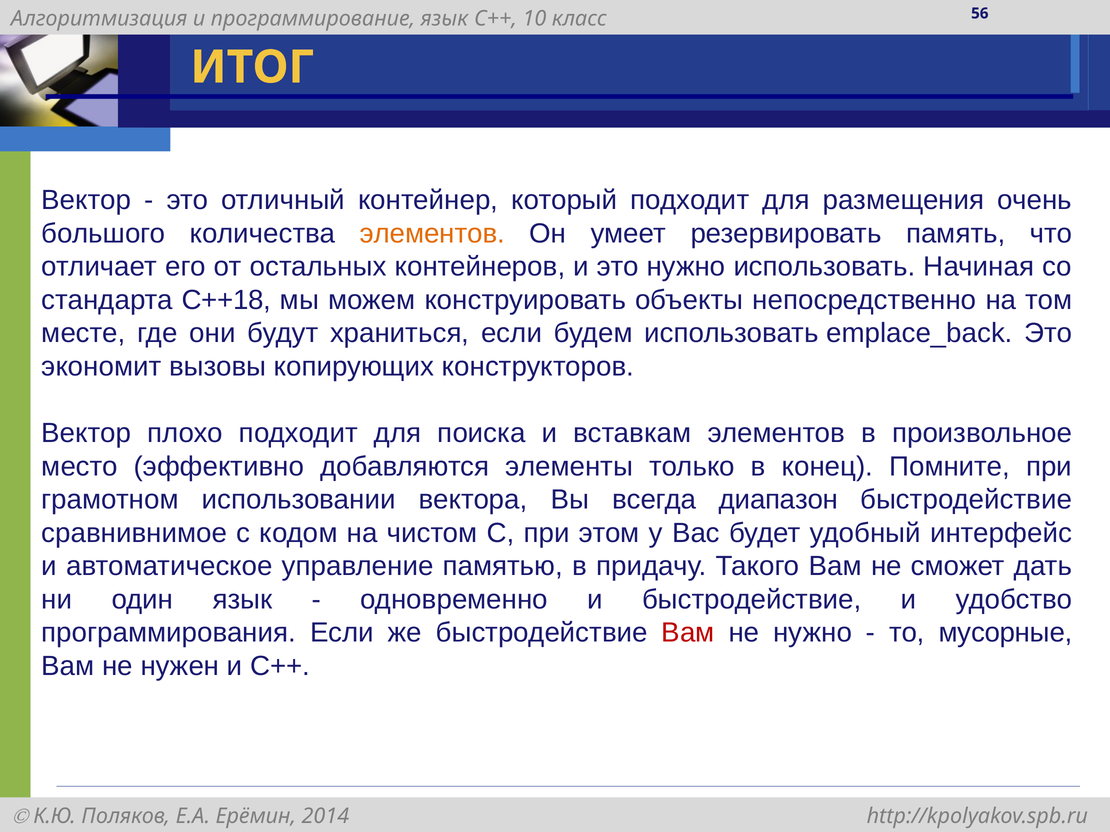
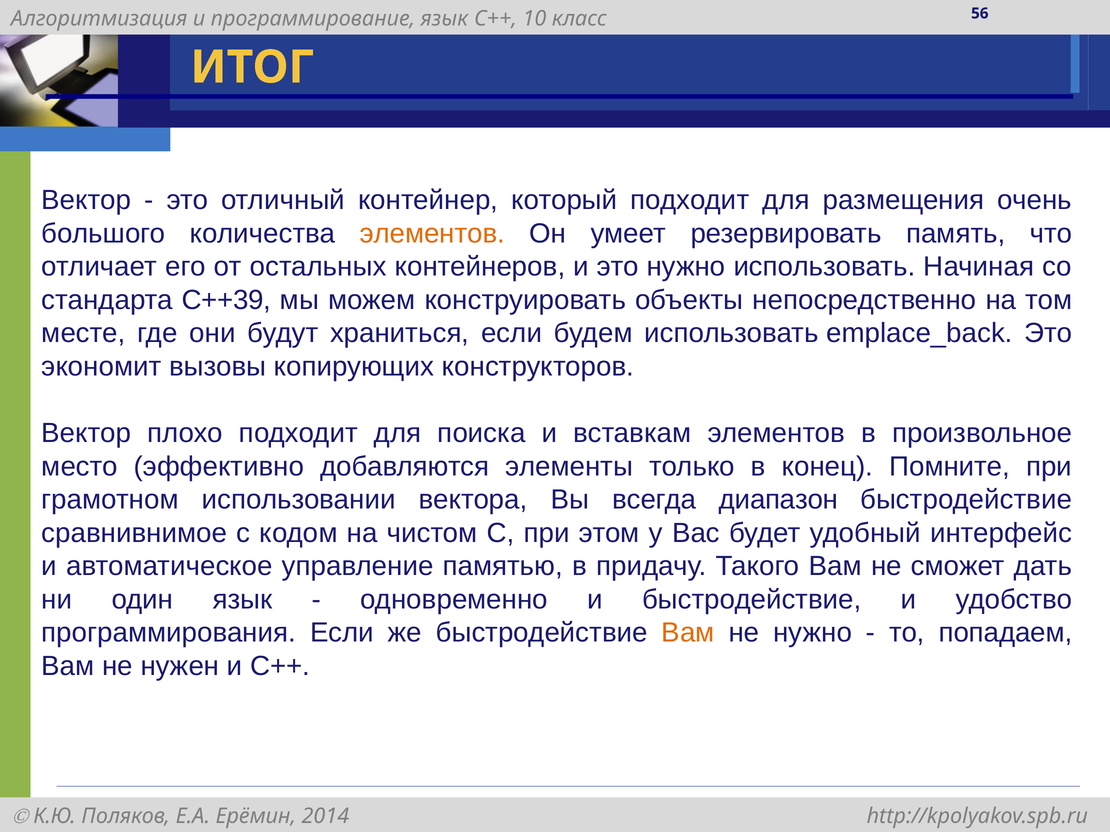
C++18: C++18 -> C++39 (226, 300)
Вам colour: red -> orange (688, 633)
мусорные: мусорные -> попадаем (1005, 633)
